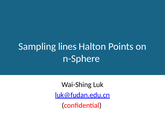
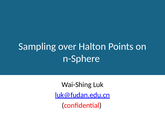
lines: lines -> over (67, 46)
